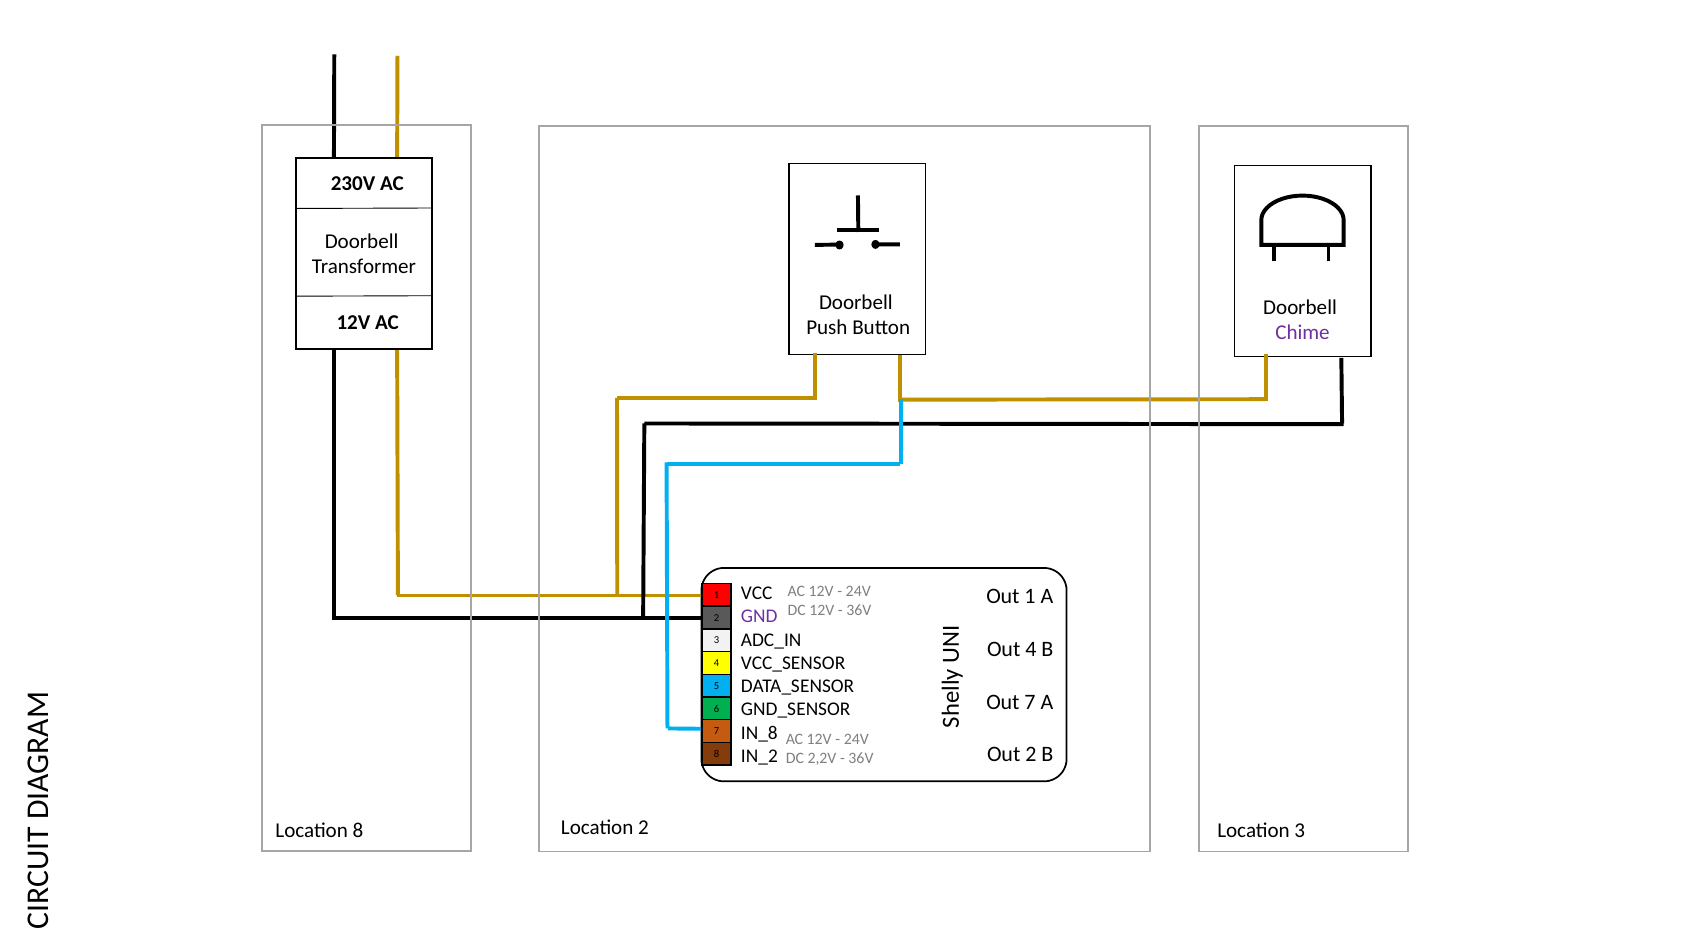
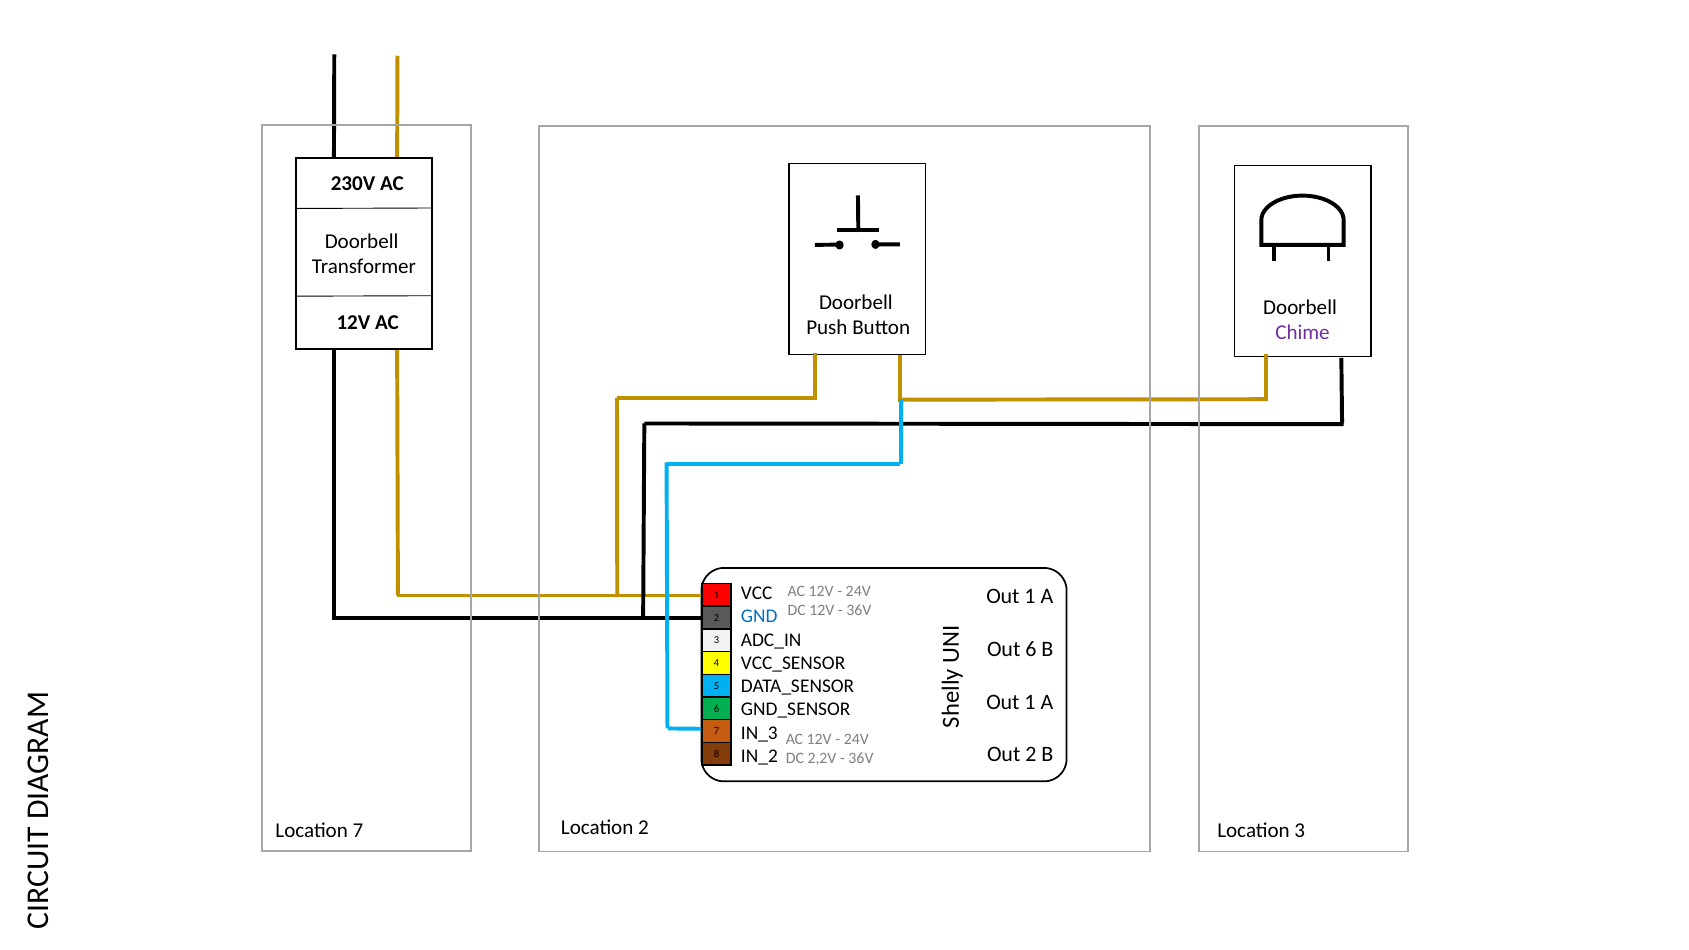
GND colour: purple -> blue (759, 616)
Out 4: 4 -> 6 (1031, 649)
7: 7 -> 1 (1030, 702)
IN_8: IN_8 -> IN_3 (759, 733)
Location 8: 8 -> 7 (358, 831)
